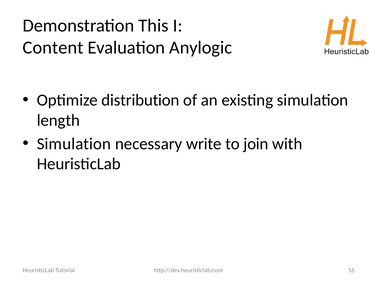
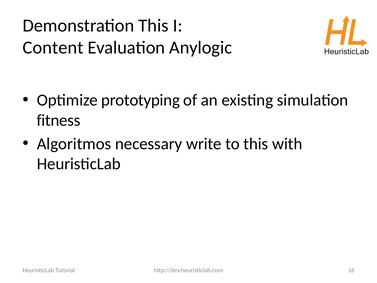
distribution: distribution -> prototyping (141, 100)
length: length -> fitness (58, 120)
Simulation: Simulation -> Algoritmos (74, 144)
to join: join -> this (256, 144)
